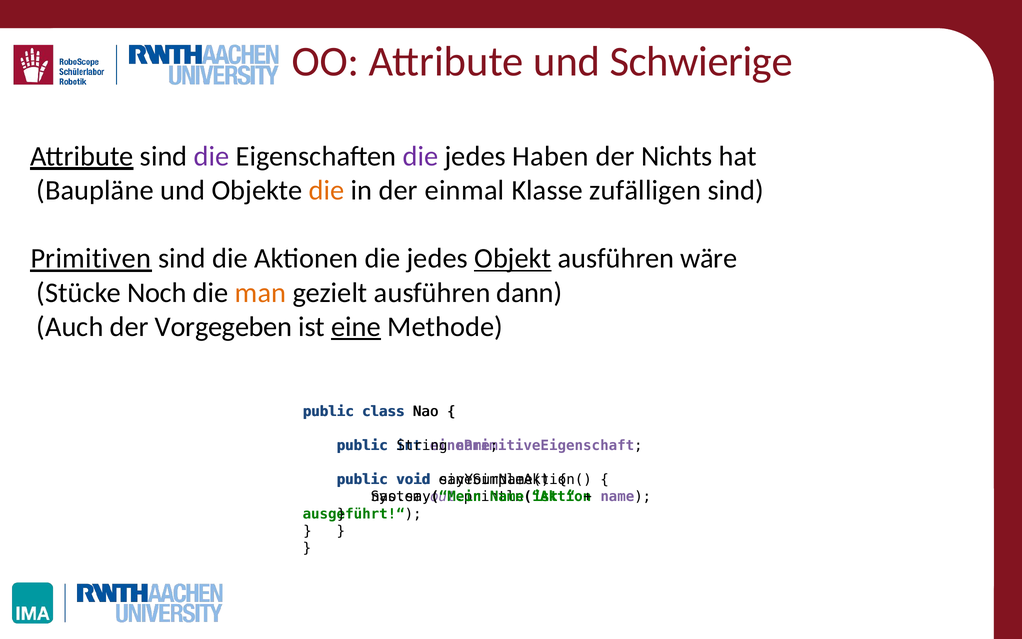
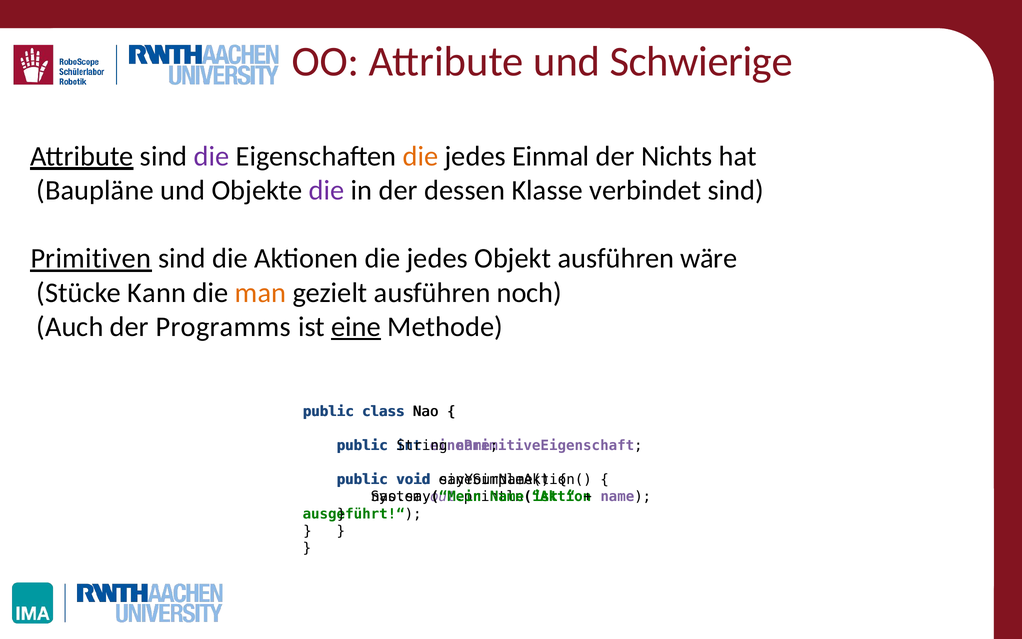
die colour: purple -> orange (420, 156)
Haben: Haben -> Einmal (551, 156)
die colour: orange -> purple (327, 190)
einmal: einmal -> dessen (465, 190)
zufälligen: zufälligen -> verbindet (645, 190)
Objekt underline: present -> none (513, 258)
Noch: Noch -> Kann (157, 293)
dann: dann -> noch (529, 293)
Vorgegeben: Vorgegeben -> Programms (223, 327)
